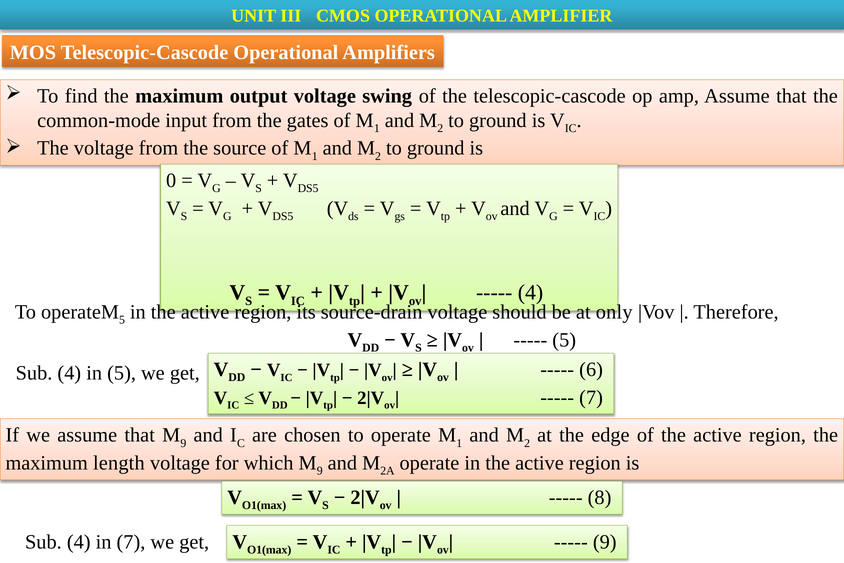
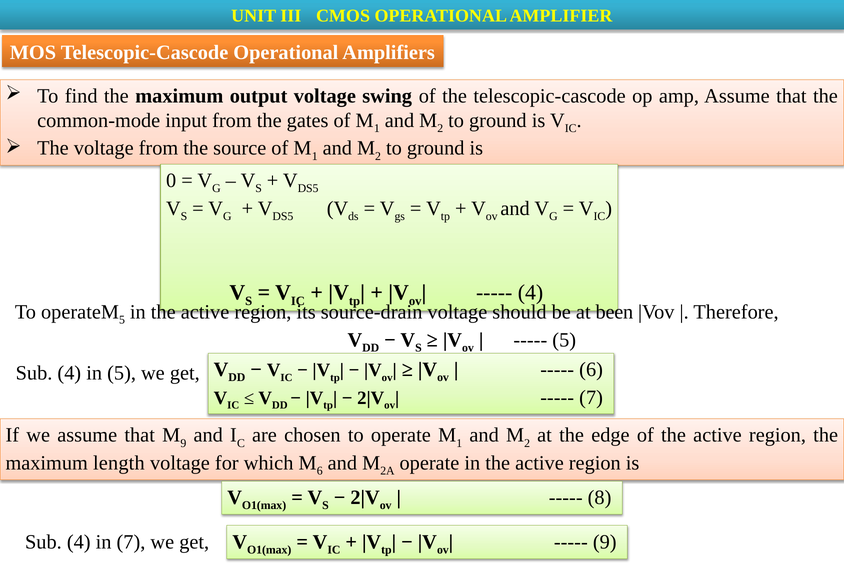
only: only -> been (614, 312)
9: 9 -> 6 (320, 471)
